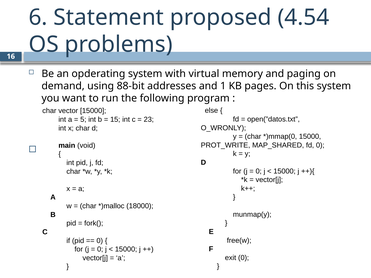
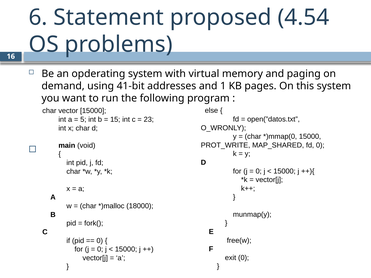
88-bit: 88-bit -> 41-bit (131, 86)
